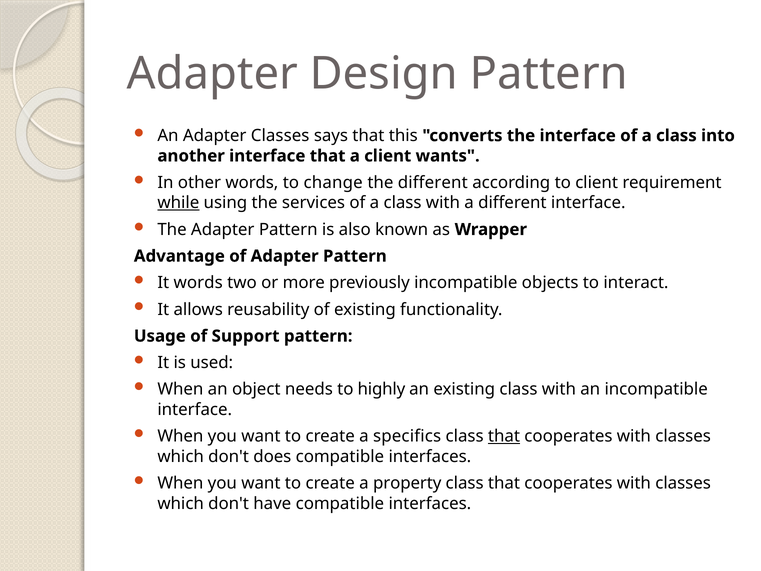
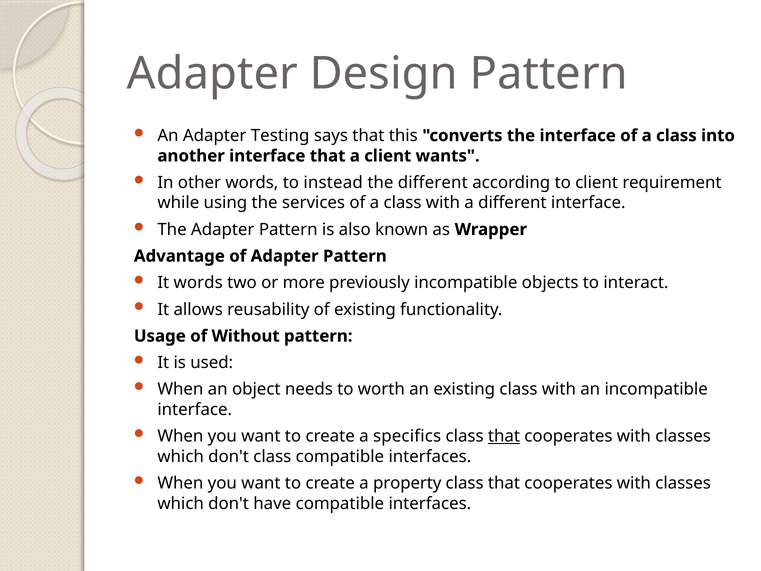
Adapter Classes: Classes -> Testing (280, 136)
change: change -> instead (333, 182)
while underline: present -> none (178, 203)
Support: Support -> Without (246, 336)
highly: highly -> worth (381, 389)
don't does: does -> class (272, 456)
